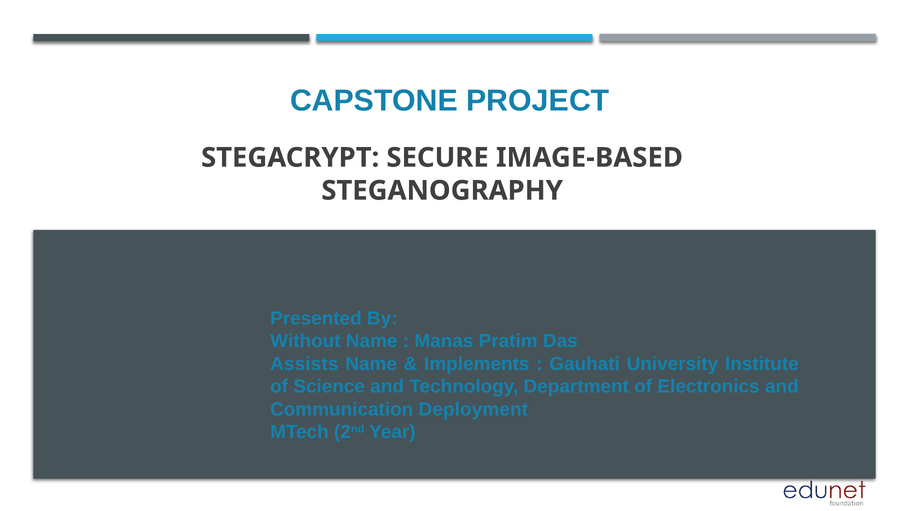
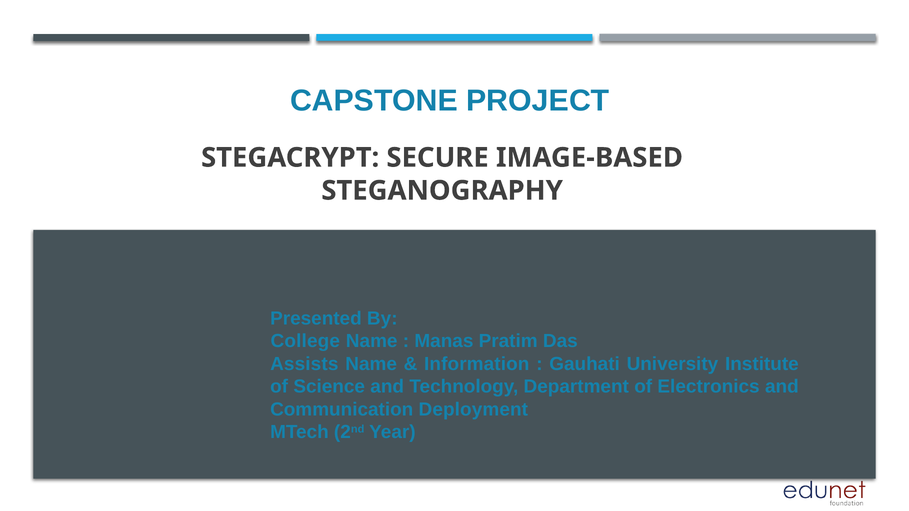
Without: Without -> College (305, 341)
Implements: Implements -> Information (477, 364)
